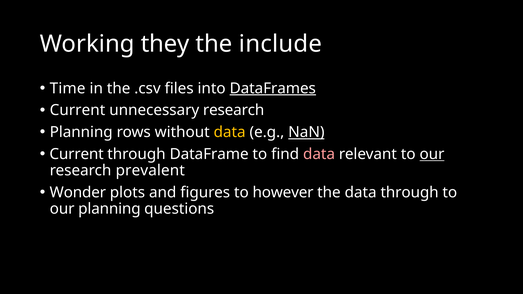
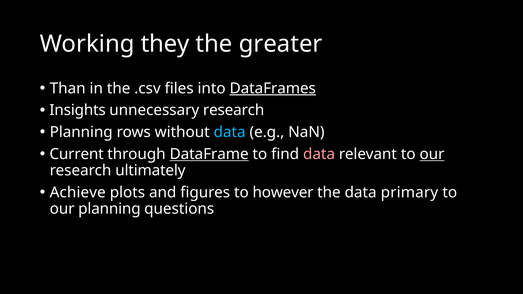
include: include -> greater (281, 44)
Time: Time -> Than (68, 88)
Current: Current -> Insights (78, 110)
data colour: yellow -> light blue (230, 132)
NaN underline: present -> none (306, 132)
DataFrame underline: none -> present (209, 154)
prevalent: prevalent -> ultimately (150, 171)
Wonder: Wonder -> Achieve (78, 193)
data through: through -> primary (409, 193)
